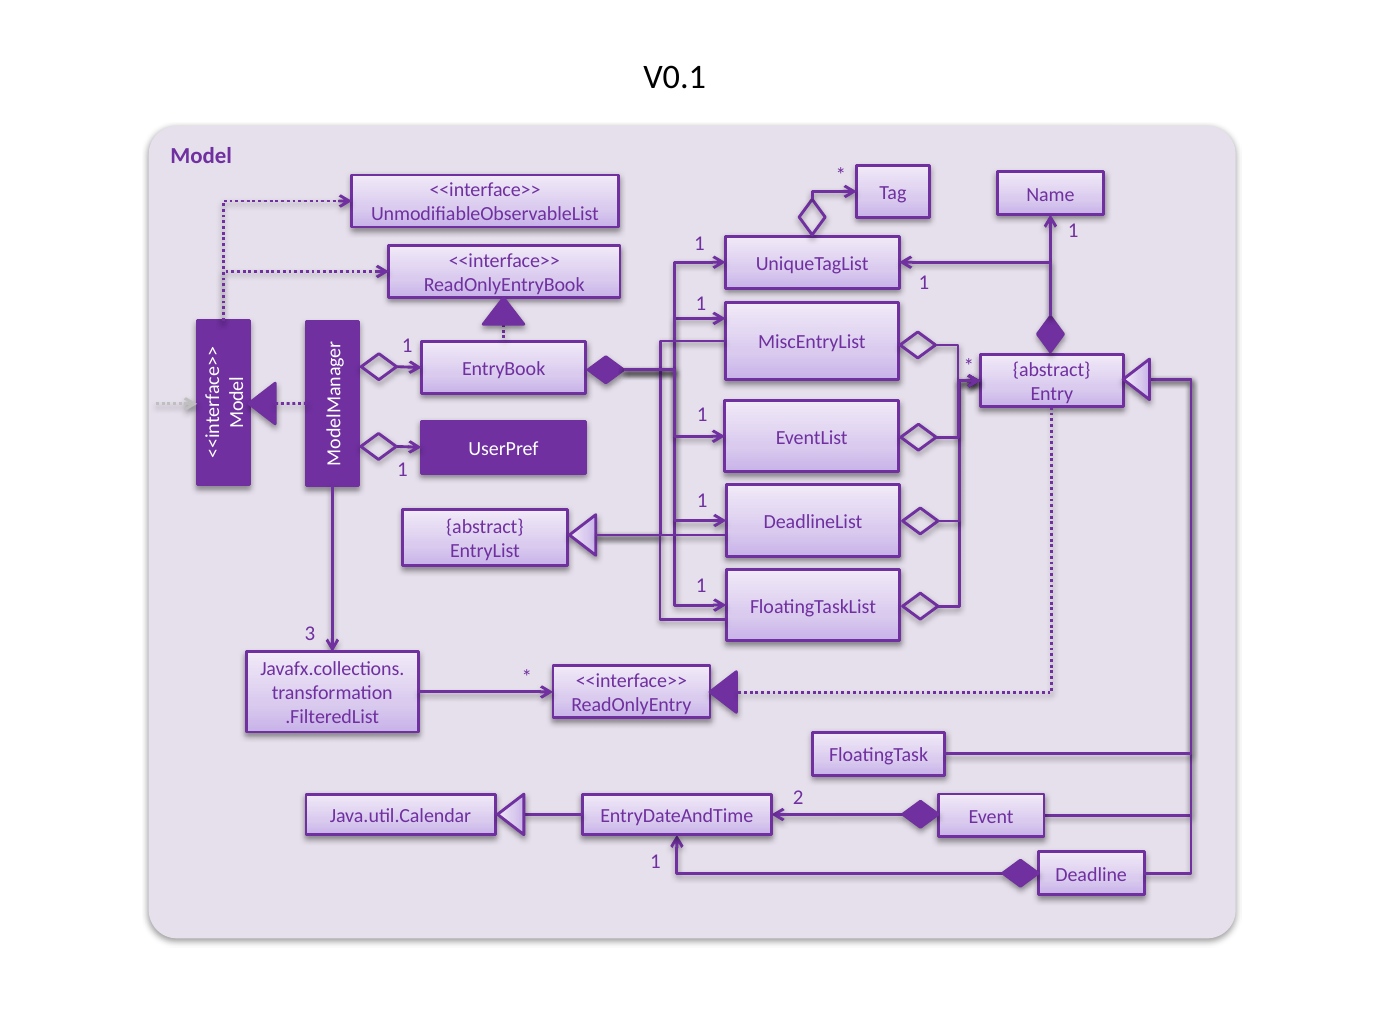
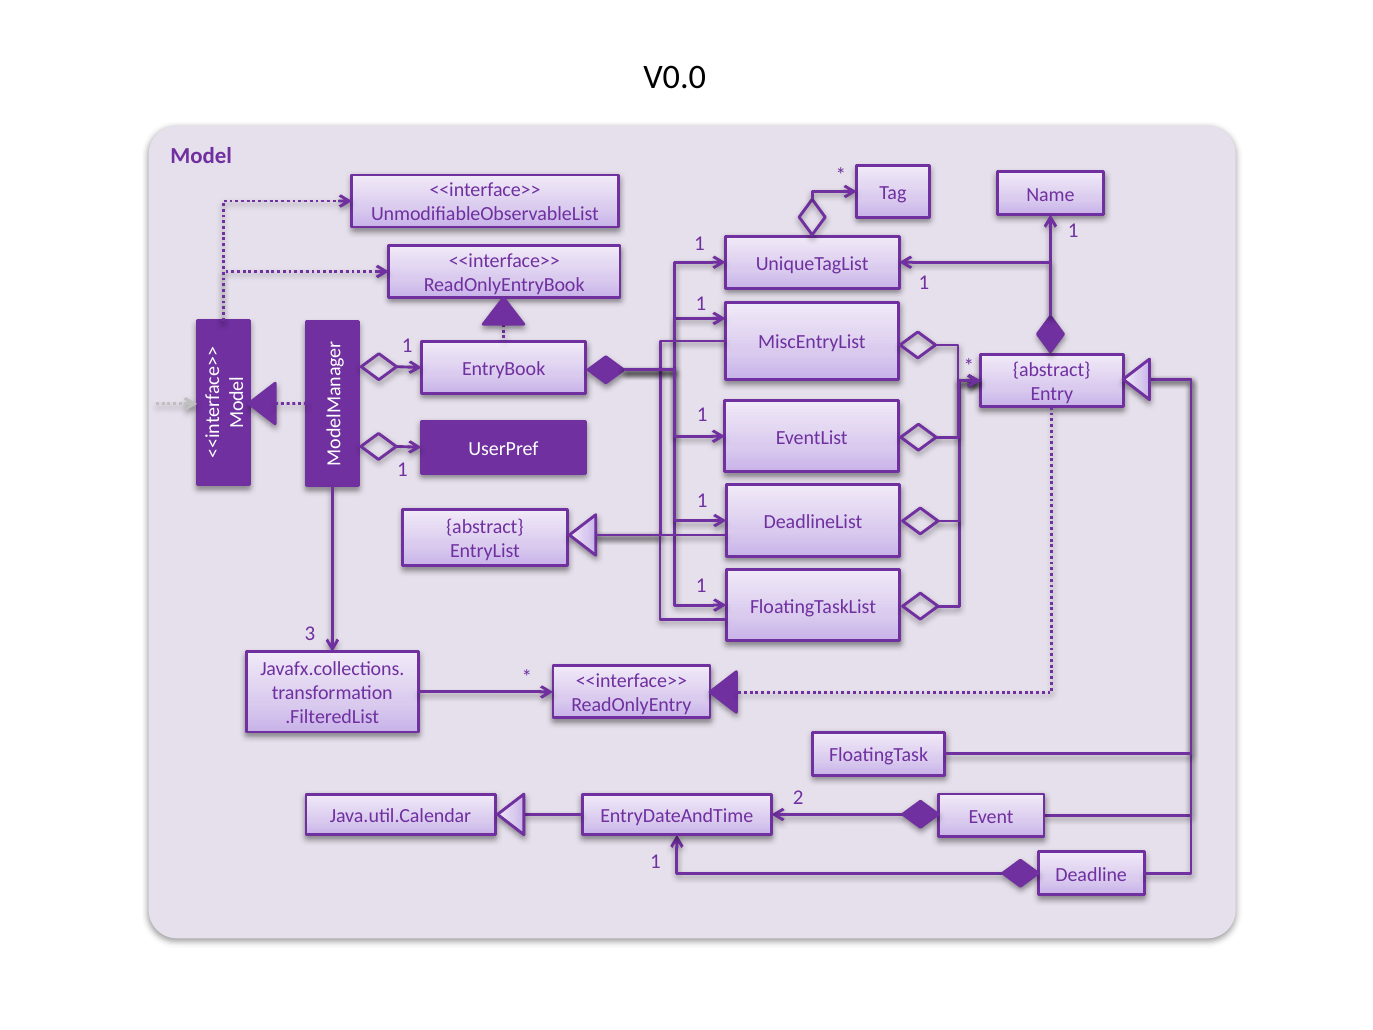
V0.1: V0.1 -> V0.0 (675, 77)
